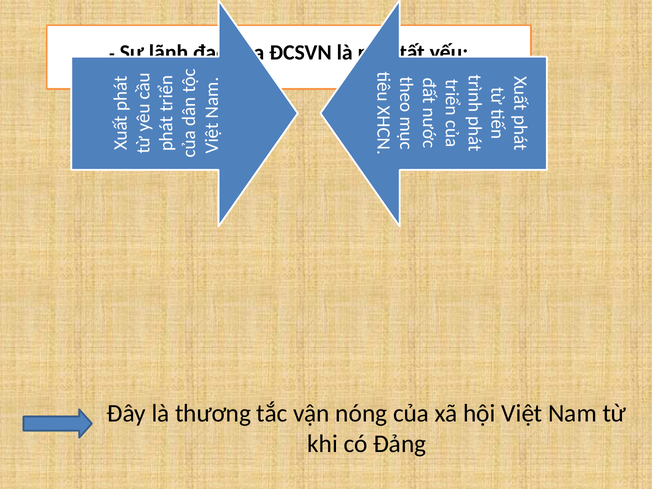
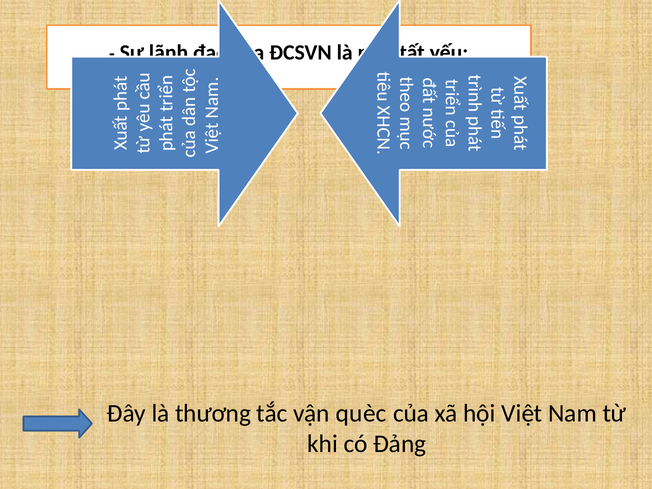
nóng: nóng -> quèc (361, 413)
